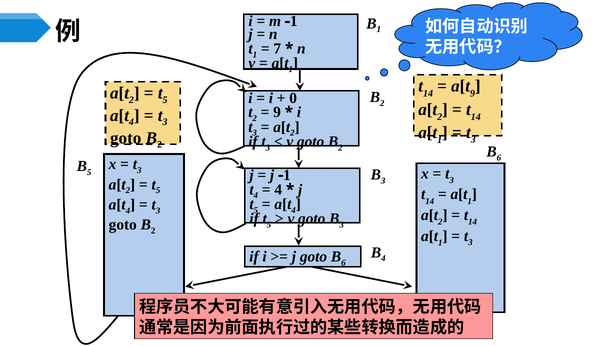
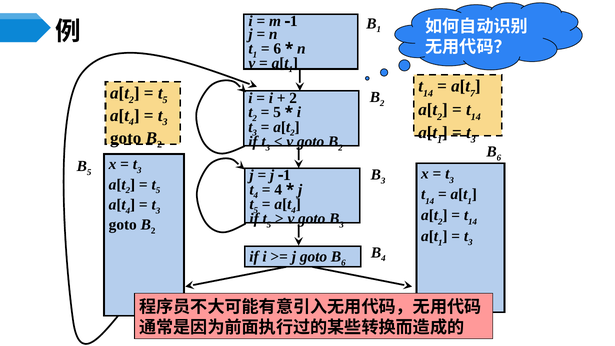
7: 7 -> 6 (277, 49)
9: 9 -> 7 (473, 94)
0: 0 -> 2 (293, 98)
9: 9 -> 5 (277, 112)
